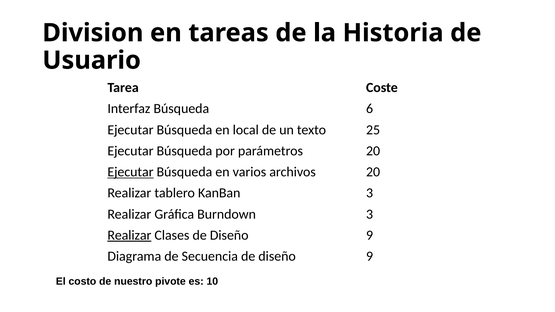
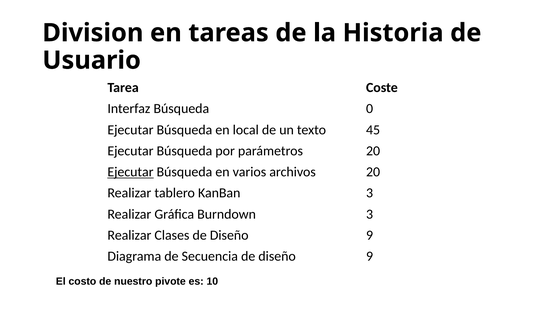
6: 6 -> 0 (370, 109)
25: 25 -> 45 (373, 130)
Realizar underline: present -> none (129, 235)
